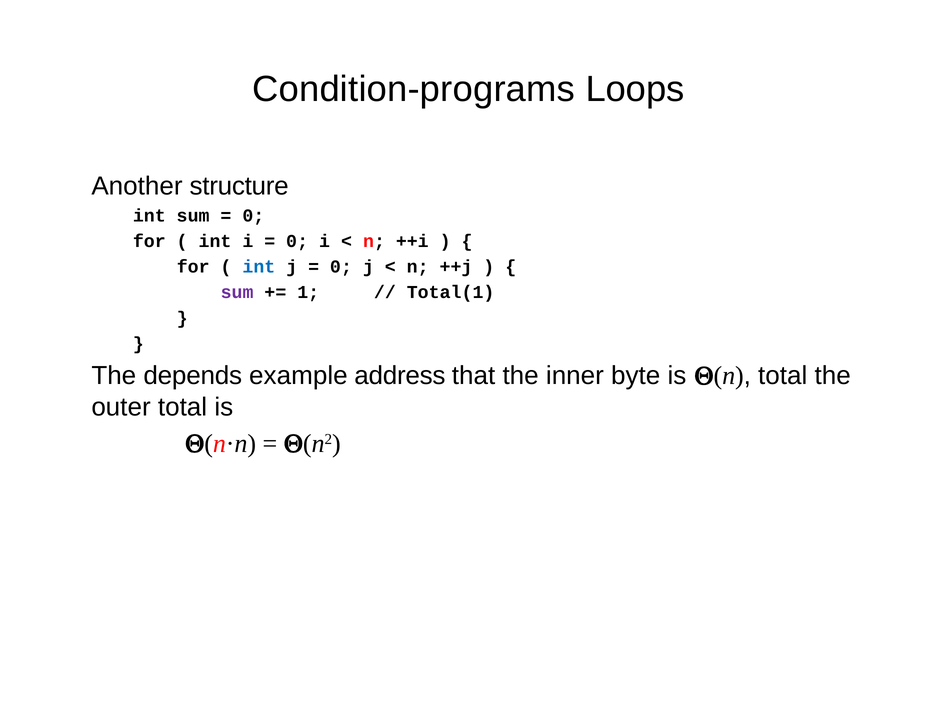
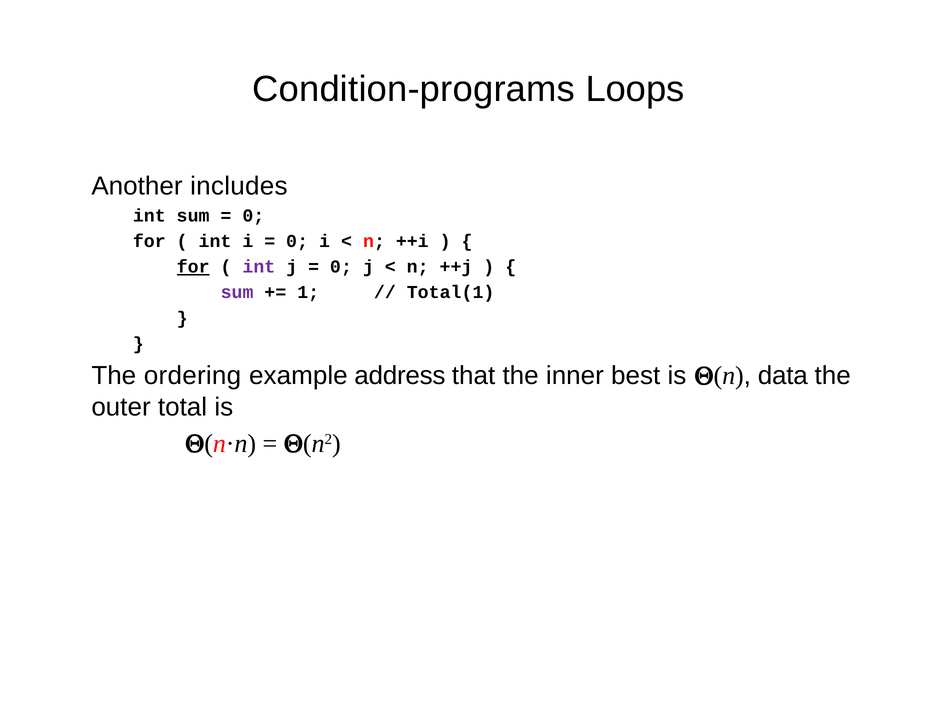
structure: structure -> includes (239, 186)
for underline: none -> present (193, 267)
int colour: blue -> purple (259, 267)
depends: depends -> ordering (193, 376)
byte: byte -> best (636, 376)
Q(n total: total -> data (783, 376)
